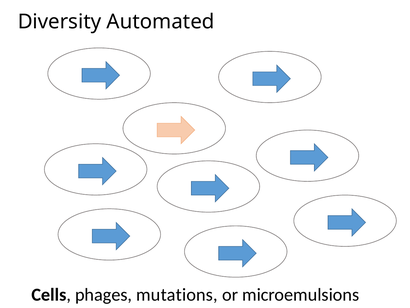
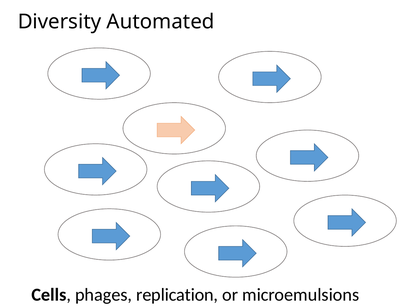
mutations: mutations -> replication (177, 294)
